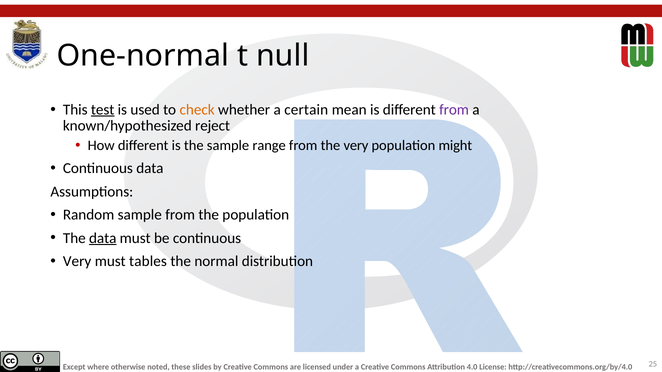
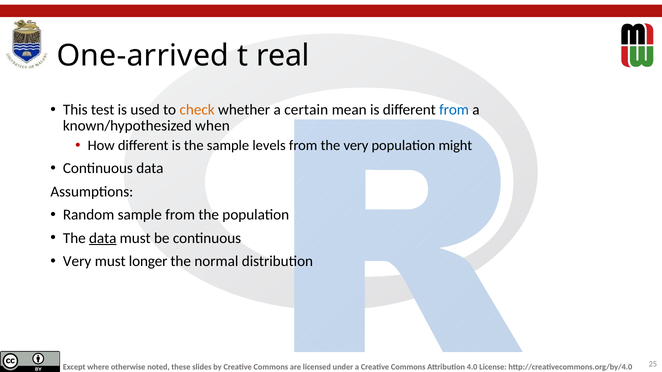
One-normal: One-normal -> One-arrived (143, 56)
null: null -> real (283, 56)
test underline: present -> none (103, 110)
from colour: purple -> blue (454, 110)
reject: reject -> when (212, 126)
range: range -> levels (269, 146)
tables: tables -> longer (148, 262)
